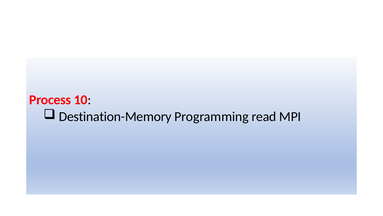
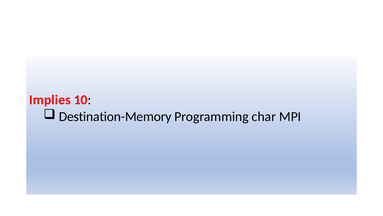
Process: Process -> Implies (50, 100)
read: read -> char (264, 116)
